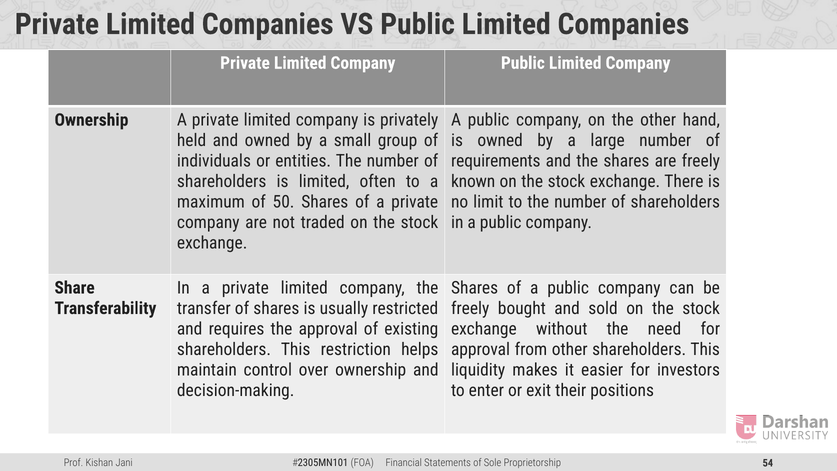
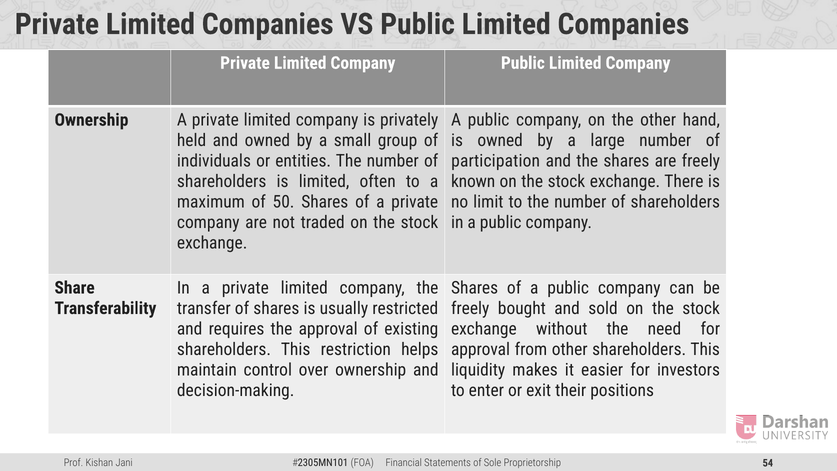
requirements: requirements -> participation (496, 161)
